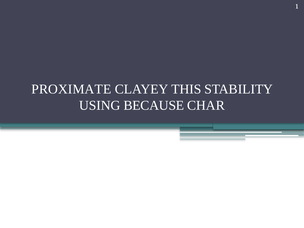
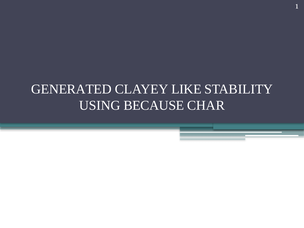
PROXIMATE: PROXIMATE -> GENERATED (71, 89)
THIS: THIS -> LIKE (186, 89)
